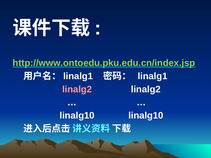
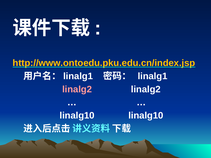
http://www.ontoedu.pku.edu.cn/index.jsp colour: light green -> yellow (104, 63)
